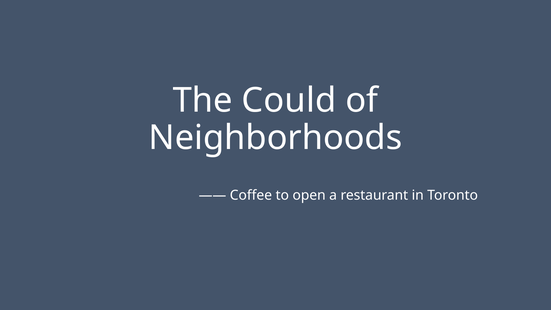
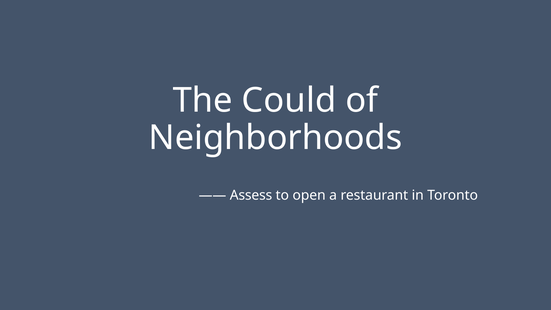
Coffee: Coffee -> Assess (251, 195)
